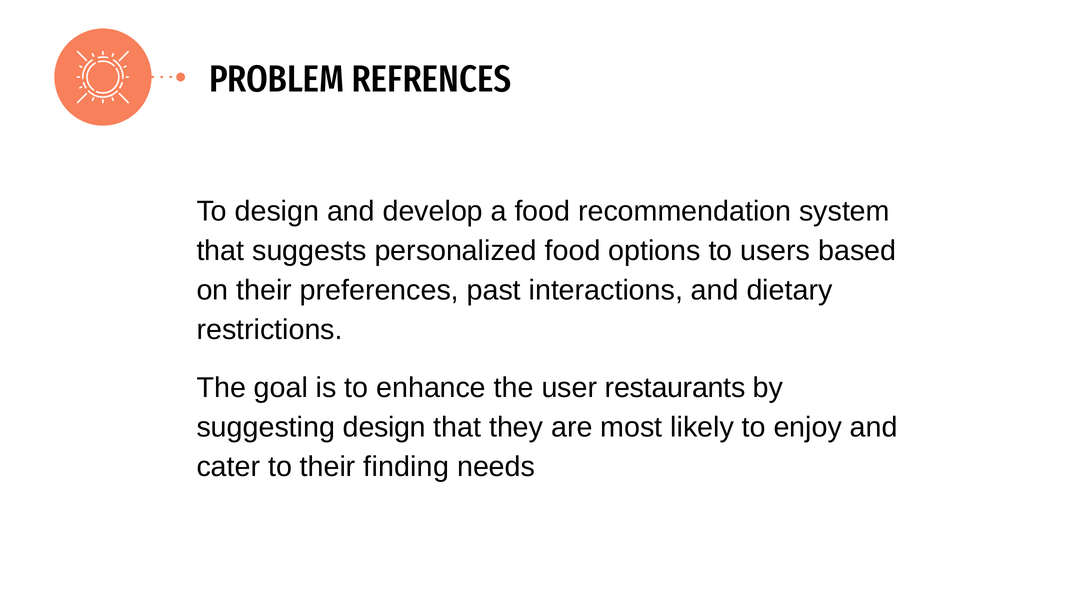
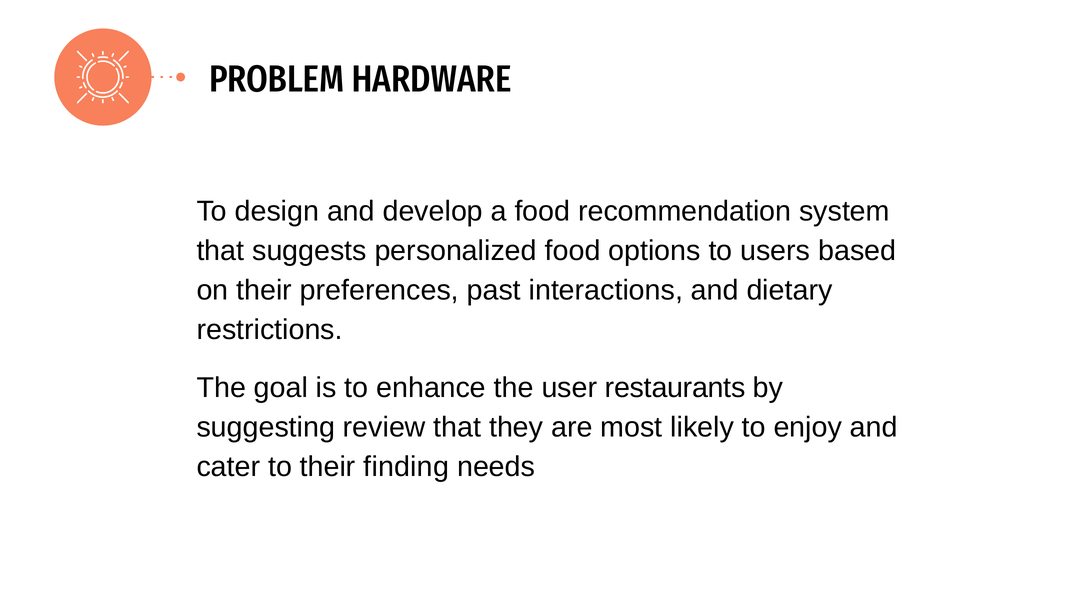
REFRENCES: REFRENCES -> HARDWARE (431, 79)
suggesting design: design -> review (384, 427)
